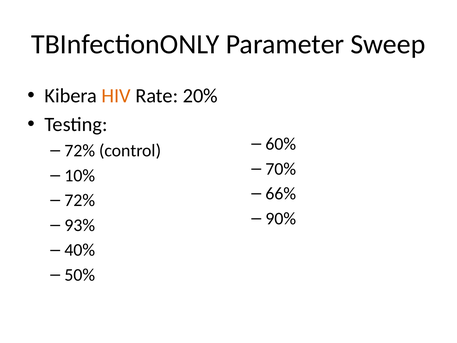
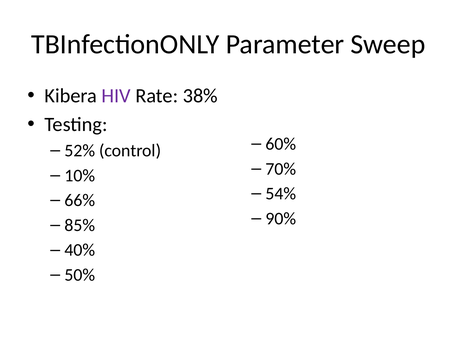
HIV colour: orange -> purple (116, 96)
20%: 20% -> 38% (200, 96)
72%: 72% -> 52% (80, 151)
66%: 66% -> 54% (281, 194)
72%: 72% -> 66% (80, 200)
93%: 93% -> 85% (80, 225)
